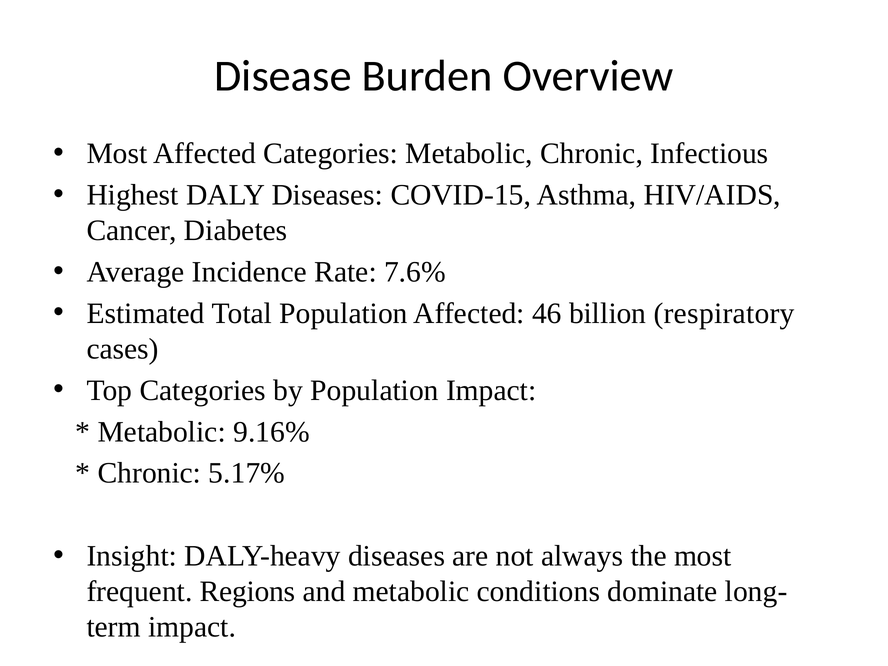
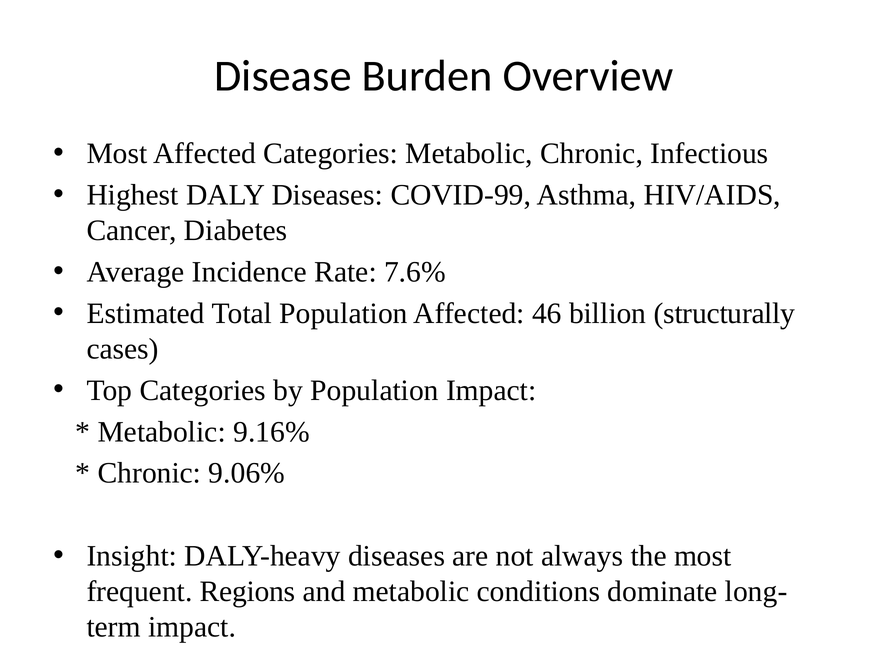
COVID-15: COVID-15 -> COVID-99 (461, 195)
respiratory: respiratory -> structurally (724, 313)
5.17%: 5.17% -> 9.06% (247, 473)
